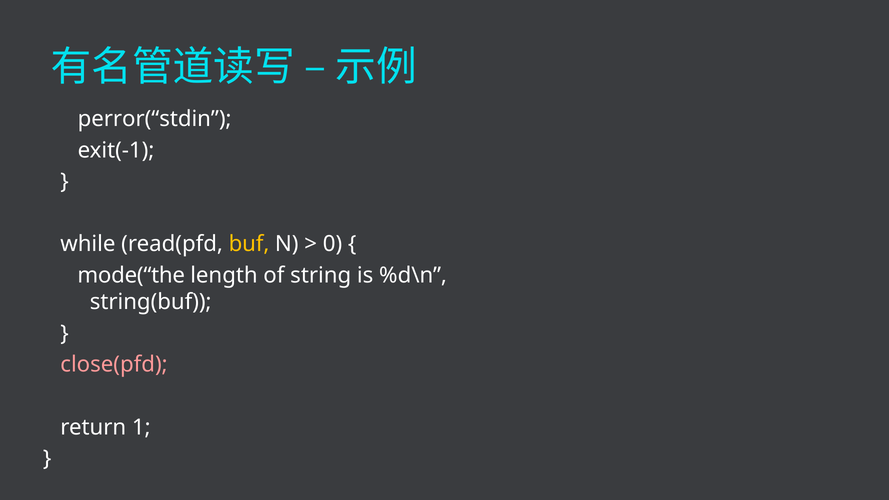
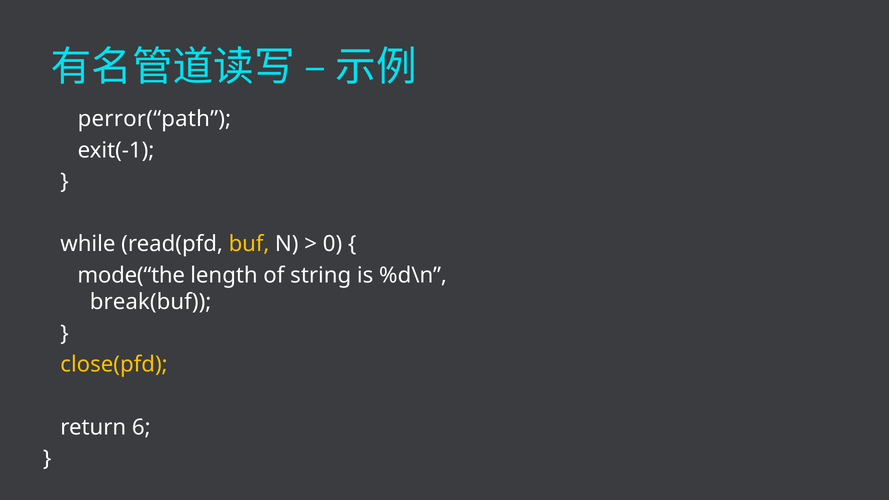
perror(“stdin: perror(“stdin -> perror(“path (154, 119)
string(buf: string(buf -> break(buf (151, 302)
close(pfd colour: pink -> yellow (114, 365)
1: 1 -> 6 (141, 427)
